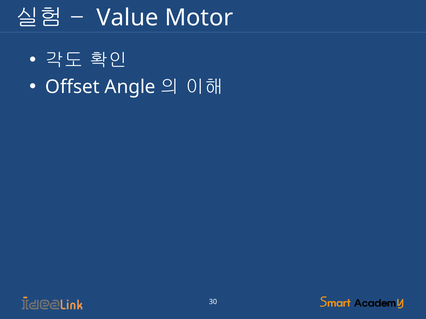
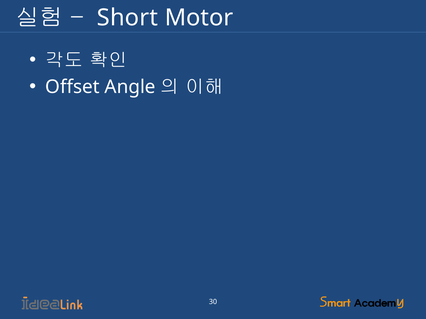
Value: Value -> Short (127, 18)
